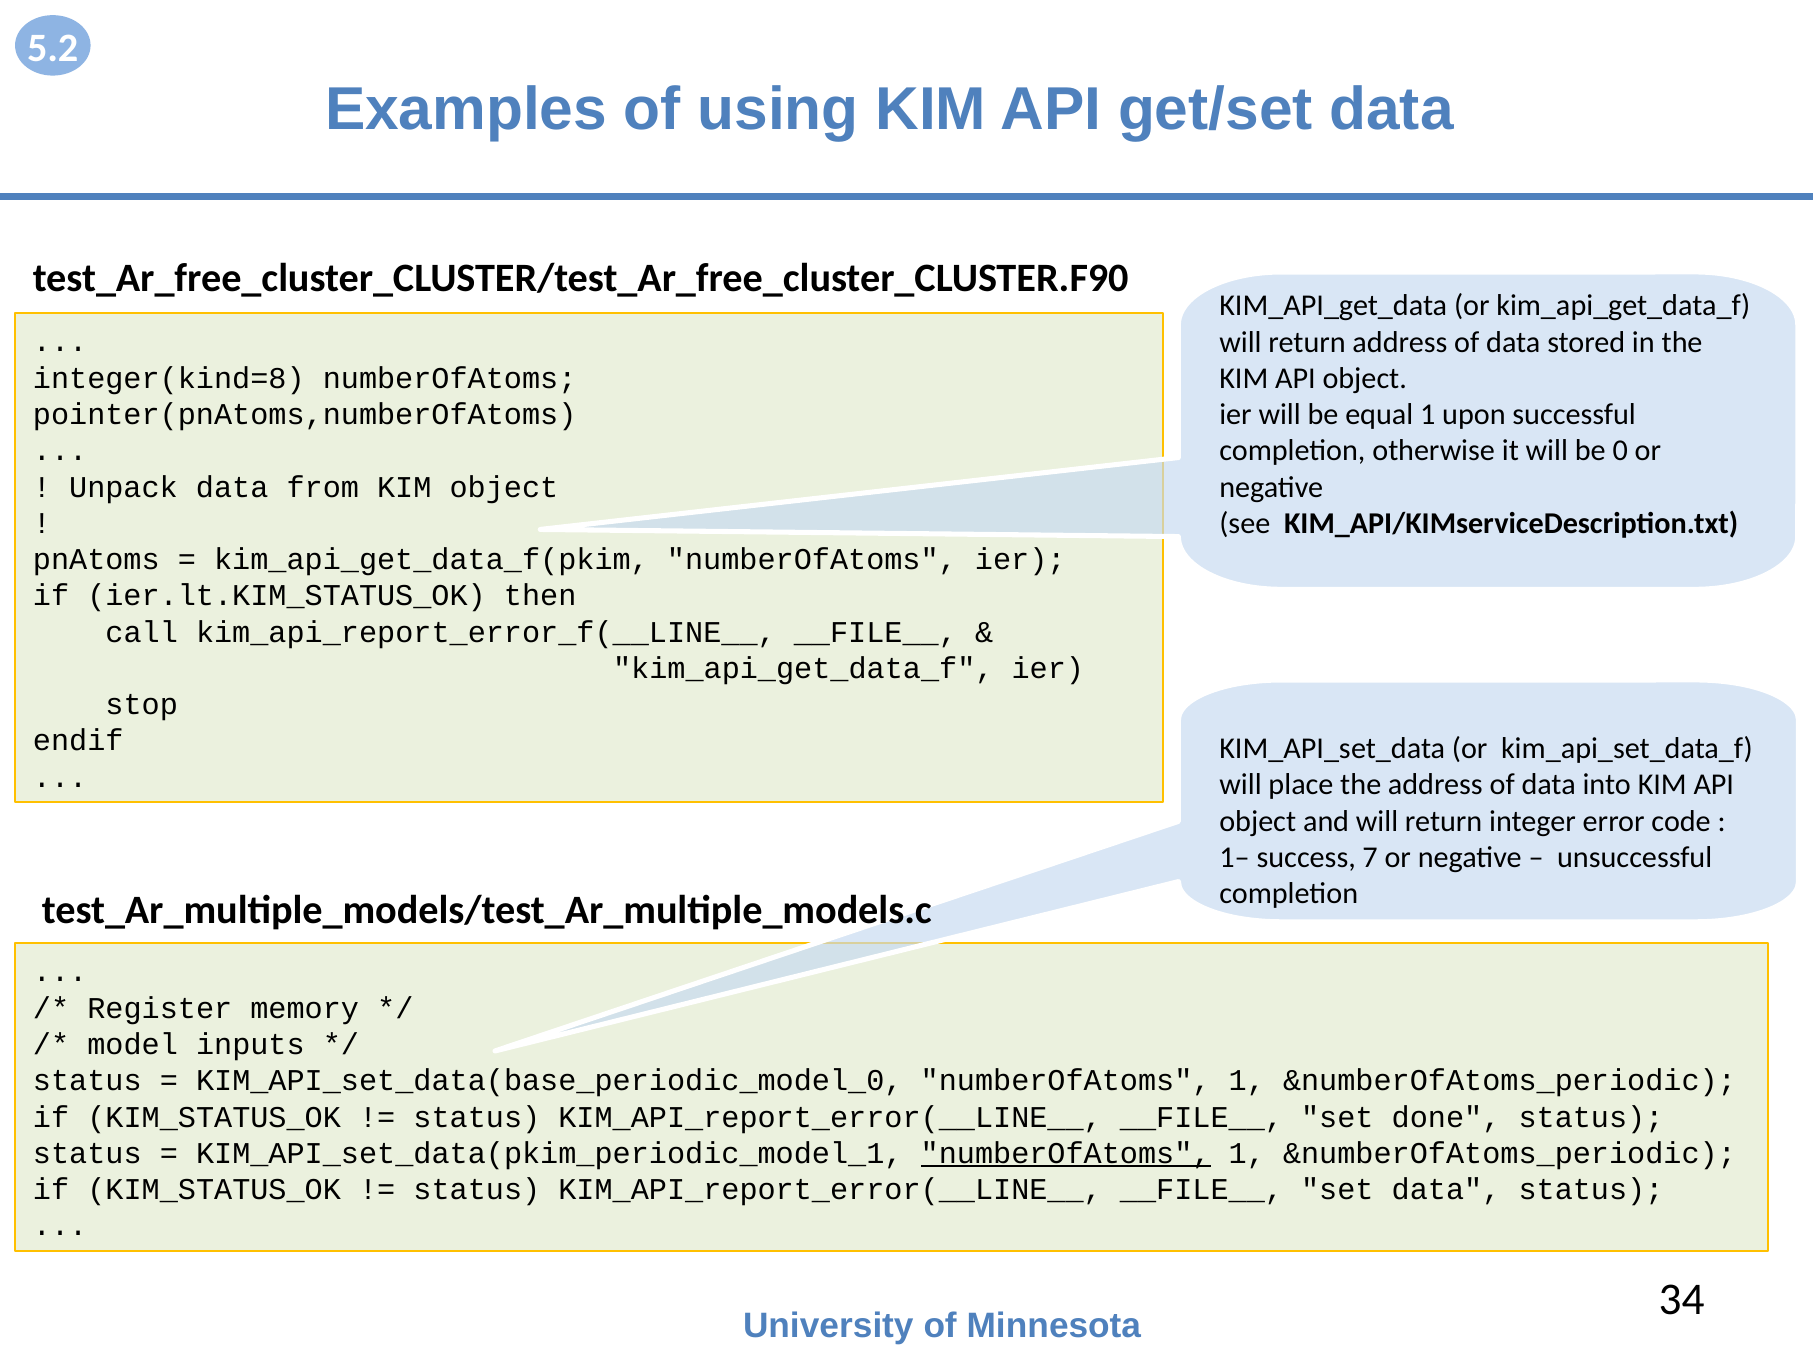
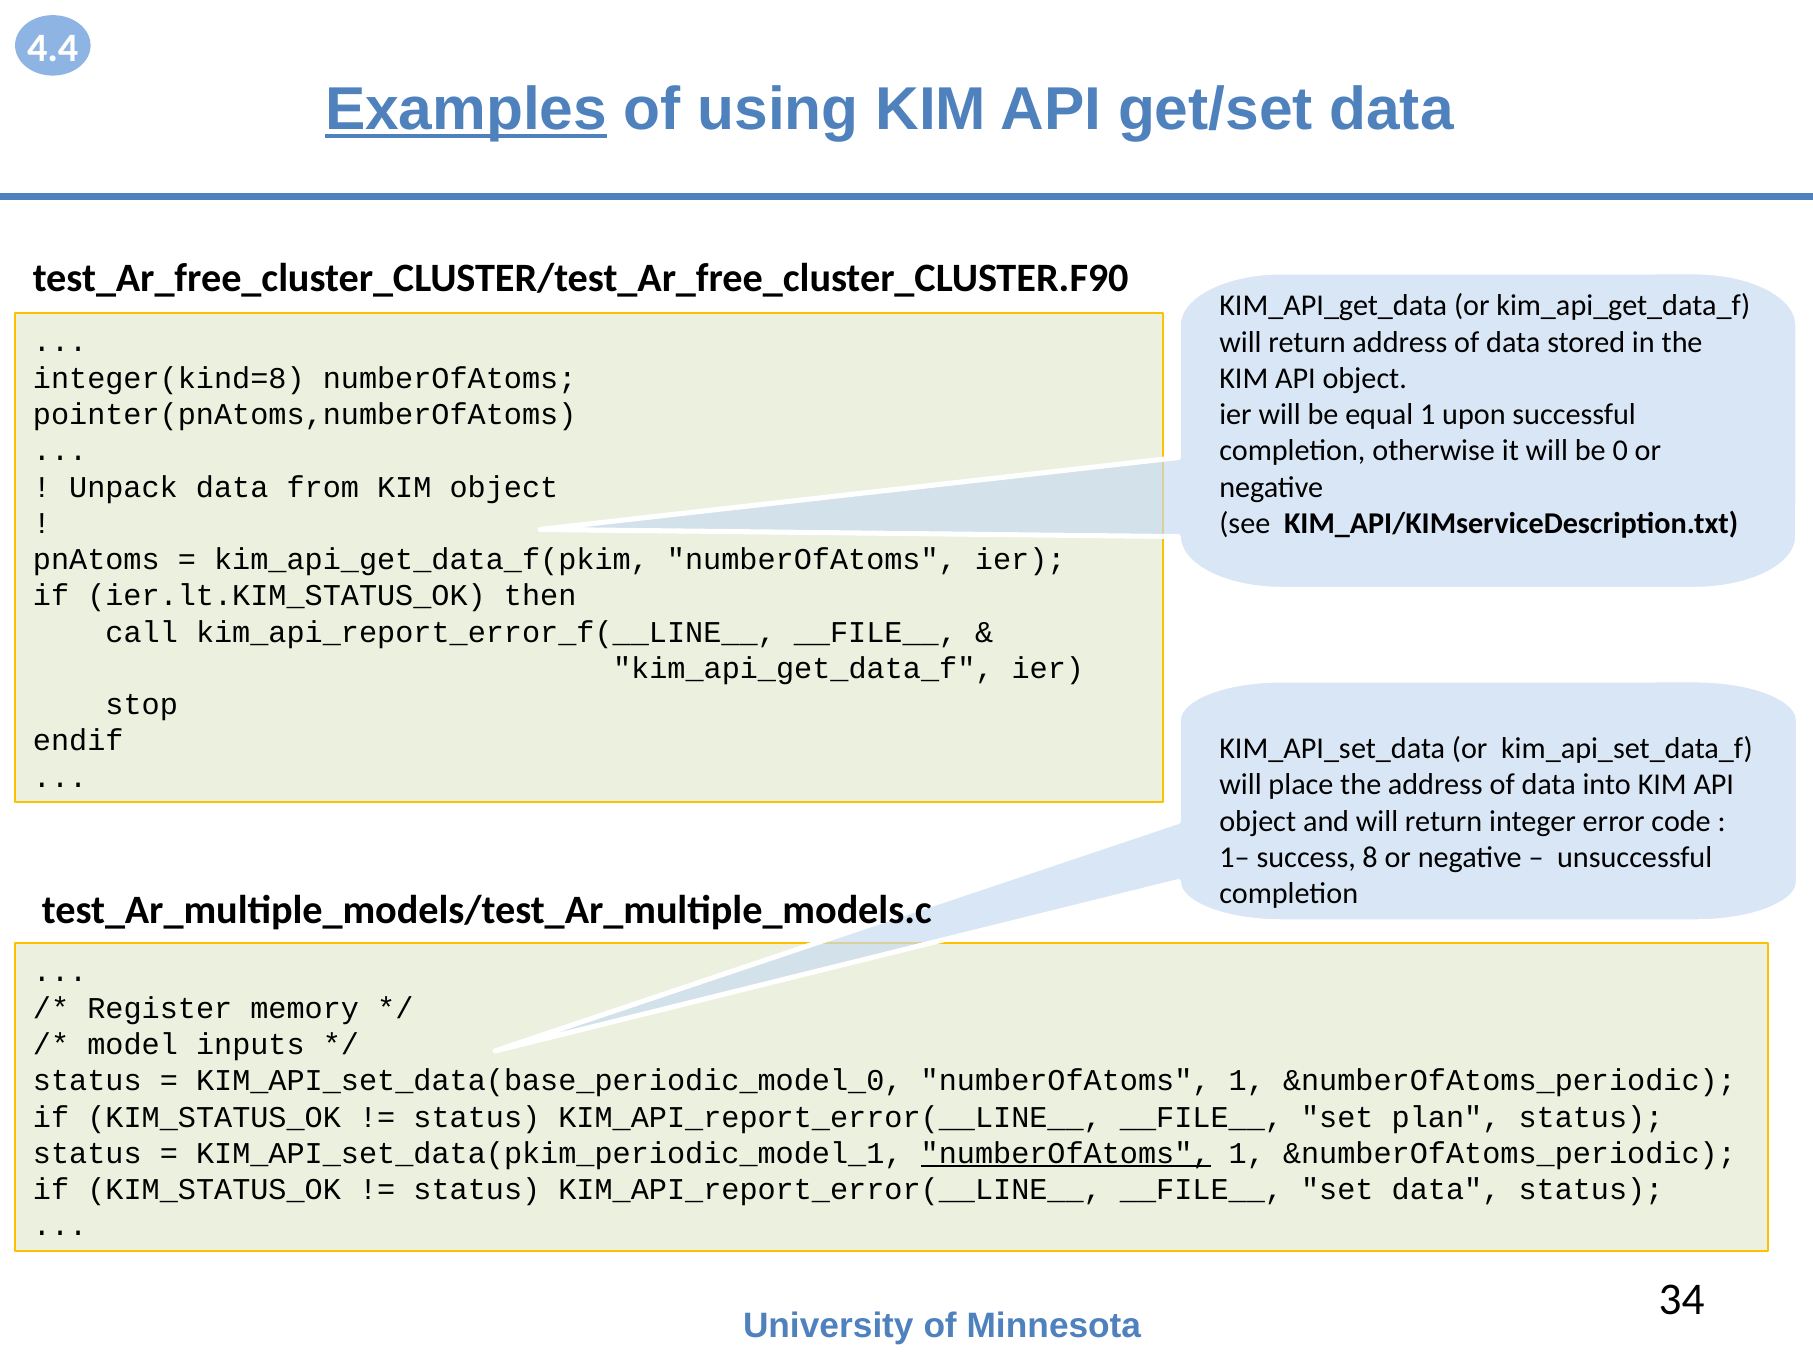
5.2: 5.2 -> 4.4 (53, 48)
Examples underline: none -> present (466, 110)
7: 7 -> 8 (1370, 857)
done: done -> plan (1446, 1117)
